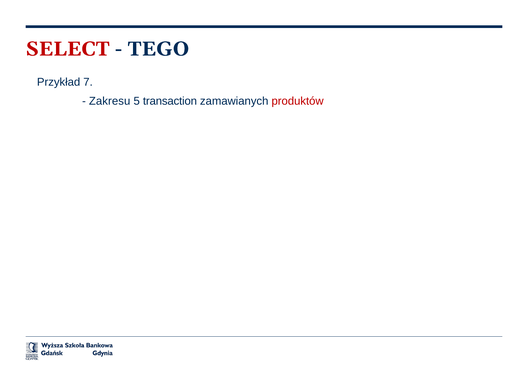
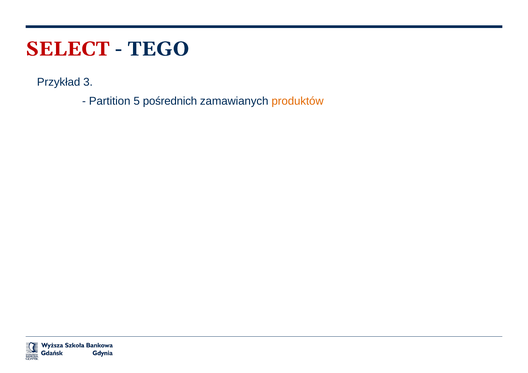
7: 7 -> 3 (88, 82)
Zakresu: Zakresu -> Partition (110, 101)
transaction: transaction -> pośrednich (170, 101)
produktów colour: red -> orange (298, 101)
